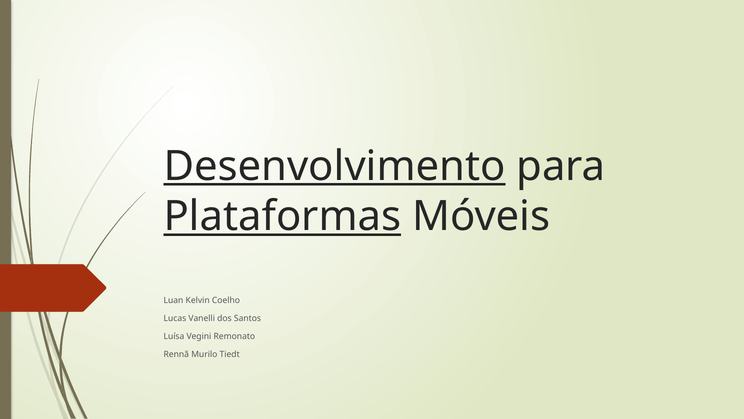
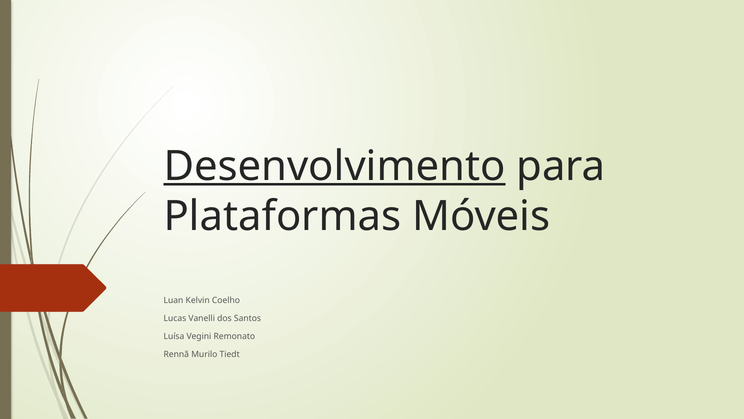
Plataformas underline: present -> none (282, 216)
